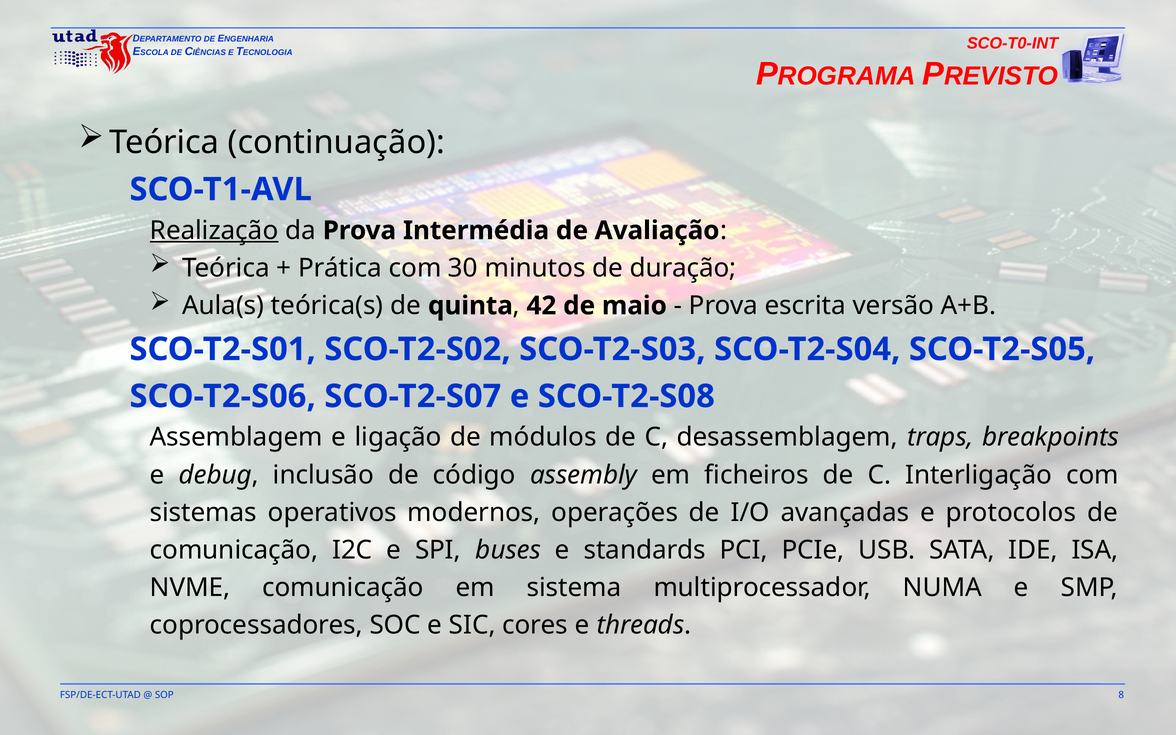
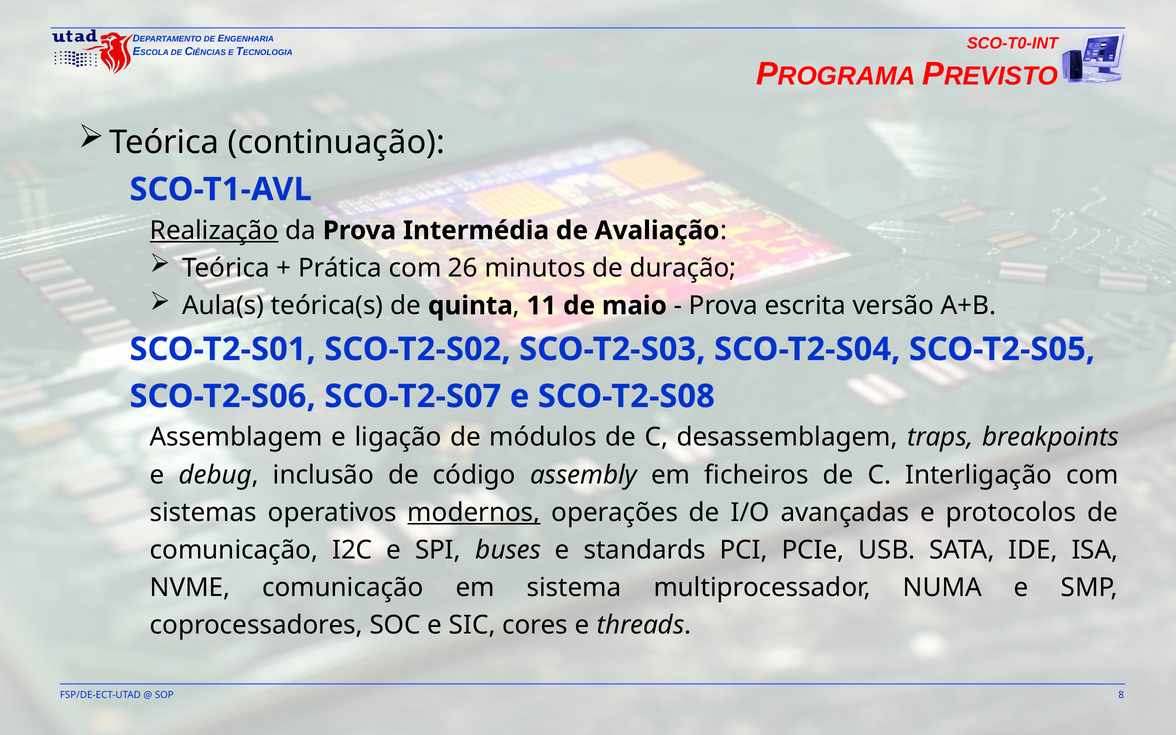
30: 30 -> 26 (463, 268)
42: 42 -> 11 (541, 306)
modernos underline: none -> present (474, 513)
